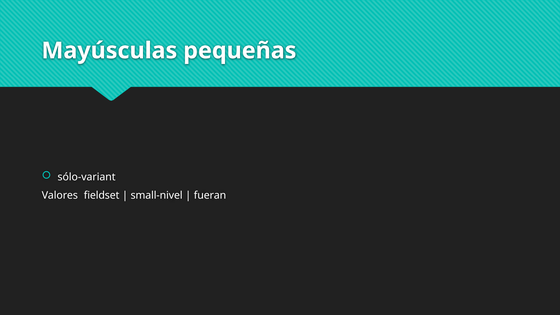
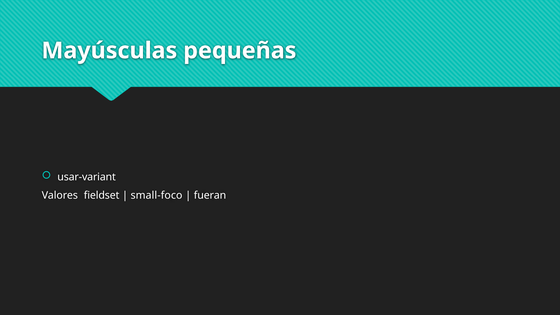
sólo-variant: sólo-variant -> usar-variant (87, 177)
small-nivel: small-nivel -> small-foco (157, 195)
